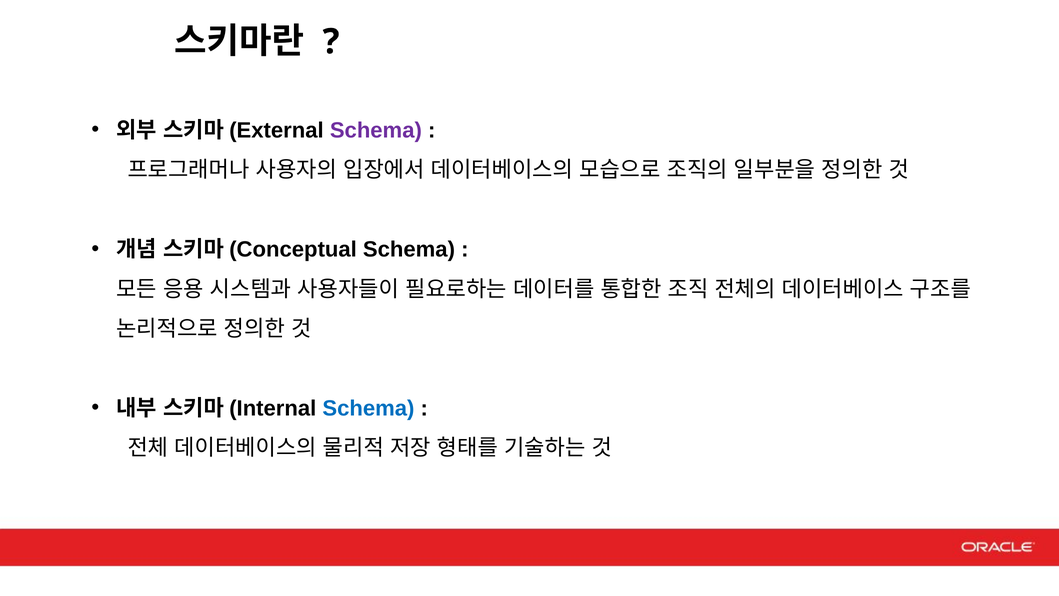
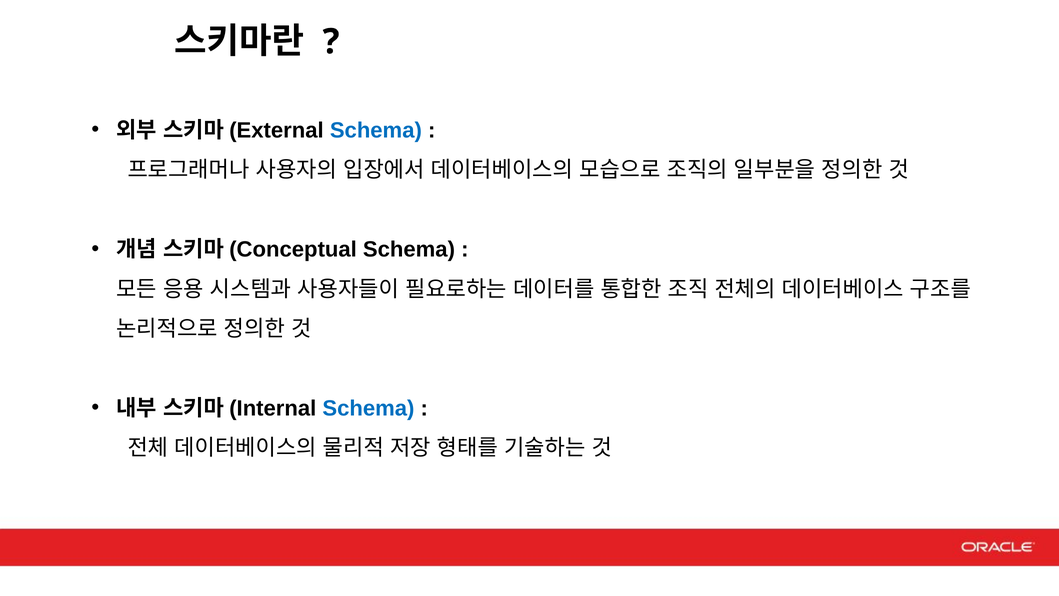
Schema colour: purple -> blue (376, 130)
